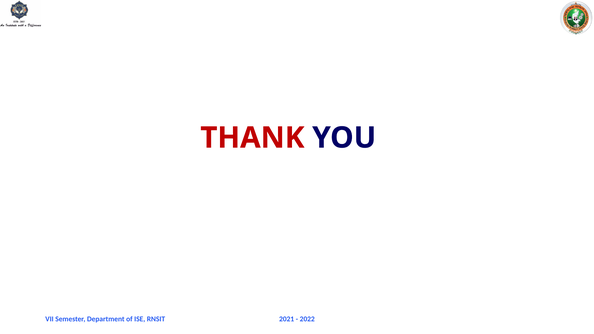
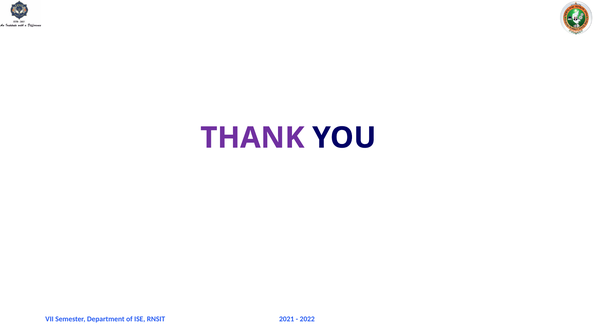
THANK colour: red -> purple (252, 138)
